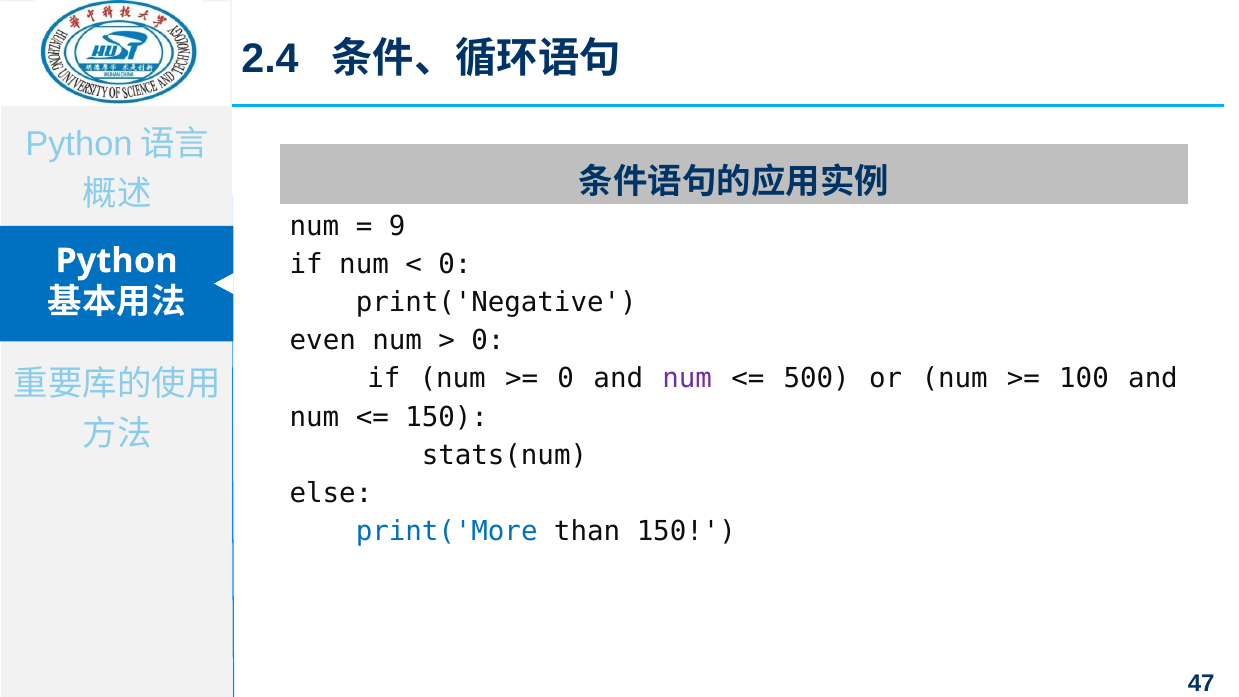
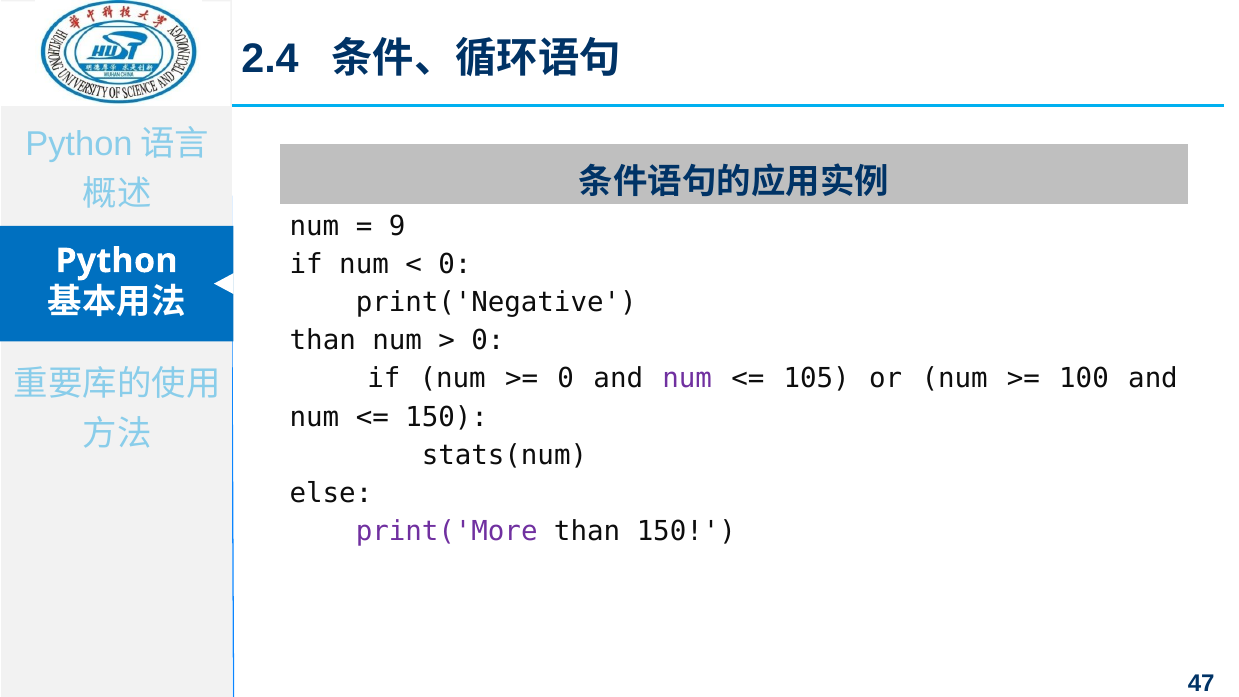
even: even -> than (323, 341)
500: 500 -> 105 (817, 379)
print('More colour: blue -> purple (447, 531)
